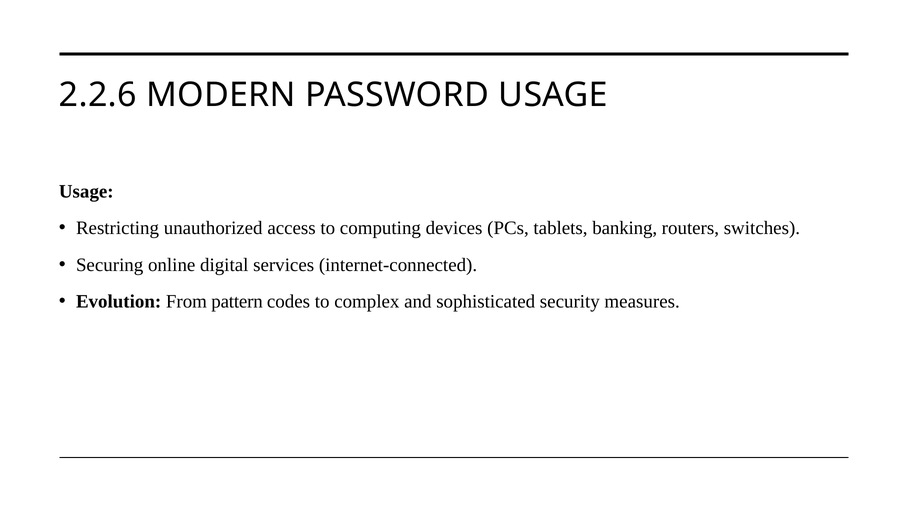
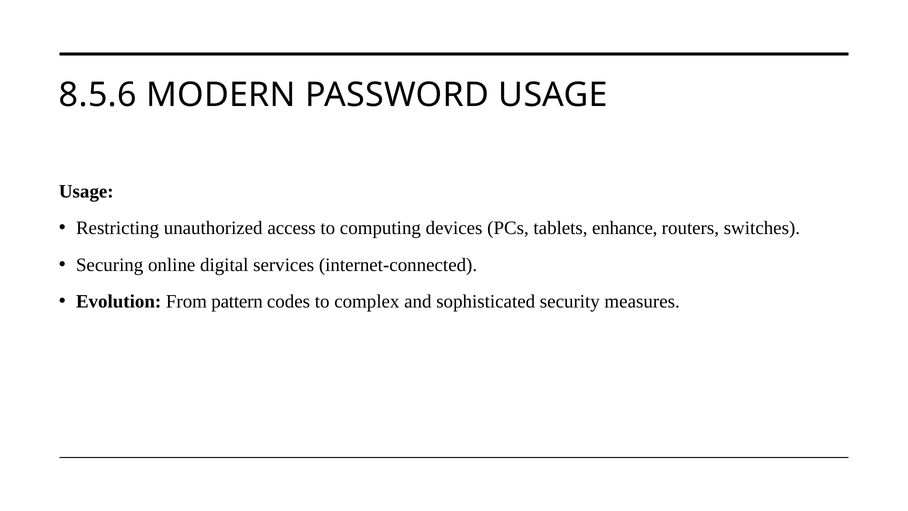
2.2.6: 2.2.6 -> 8.5.6 (98, 95)
banking: banking -> enhance (625, 228)
